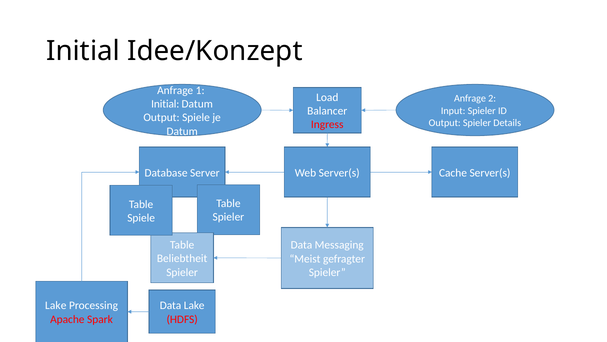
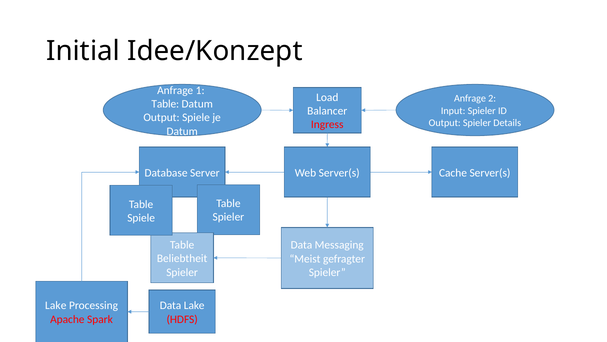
Initial: Initial -> Table (165, 104)
